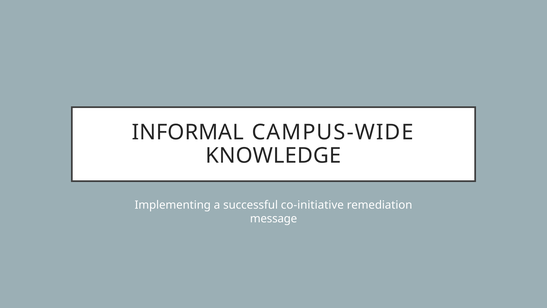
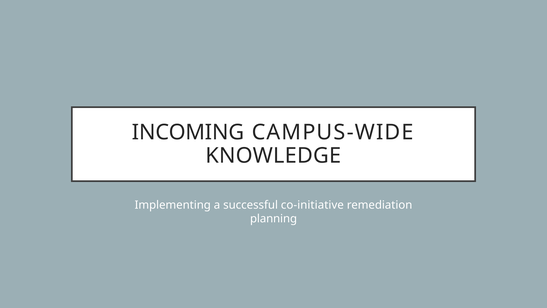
INFORMAL: INFORMAL -> INCOMING (188, 132)
message: message -> planning (274, 219)
